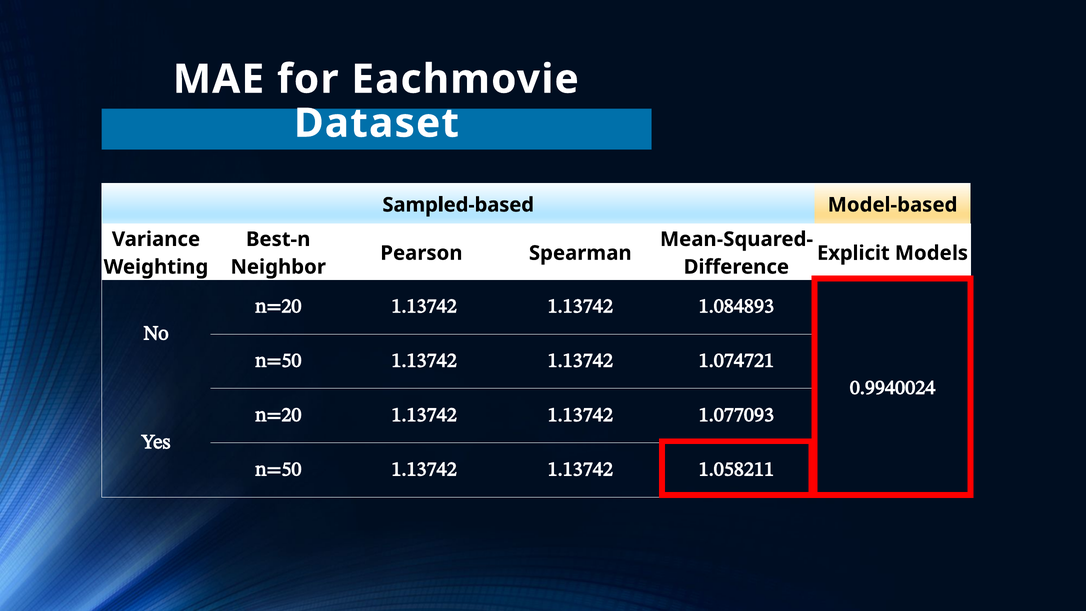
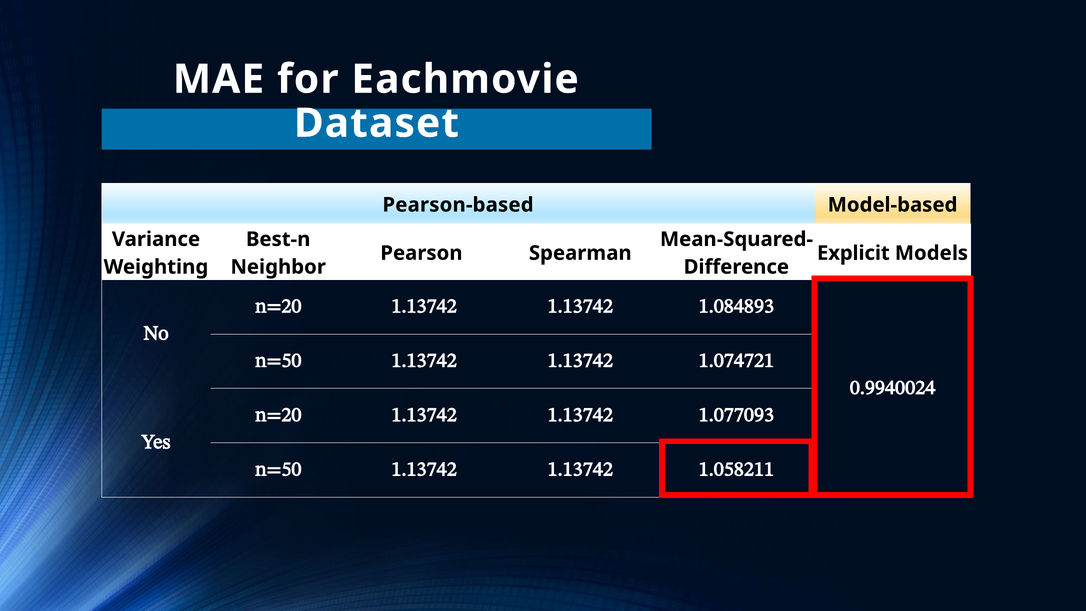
Sampled-based: Sampled-based -> Pearson-based (458, 205)
